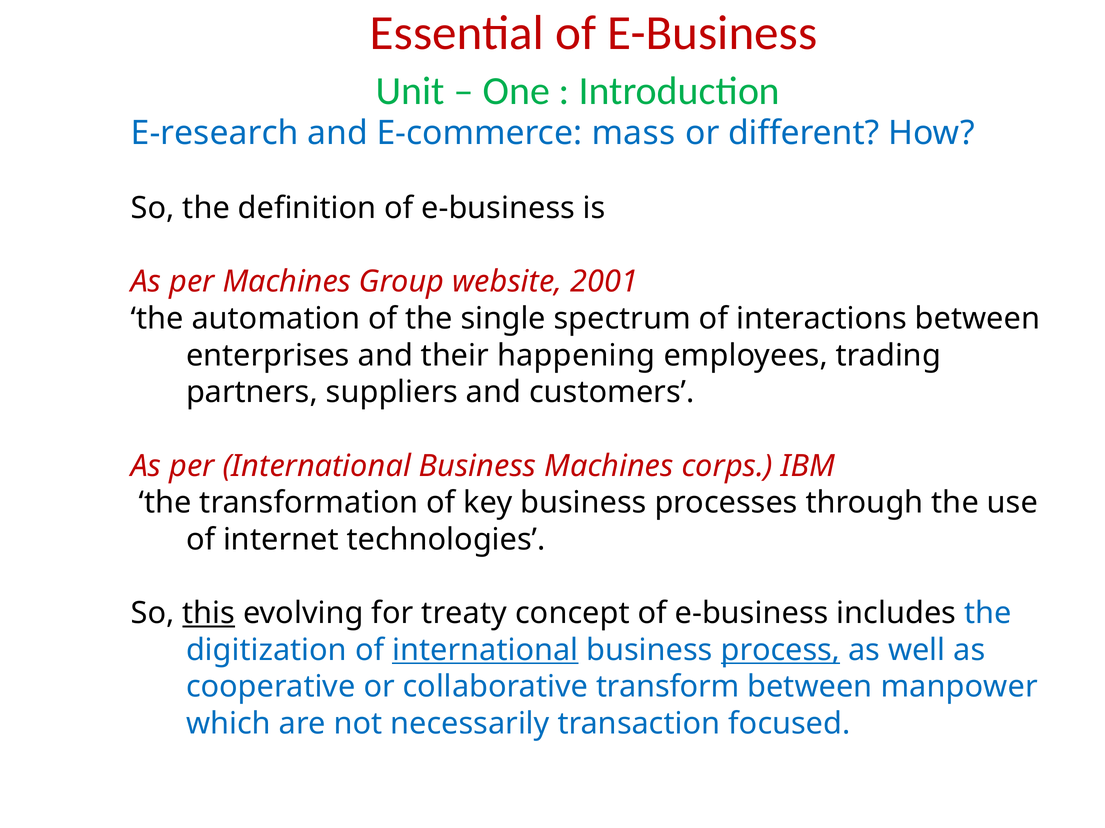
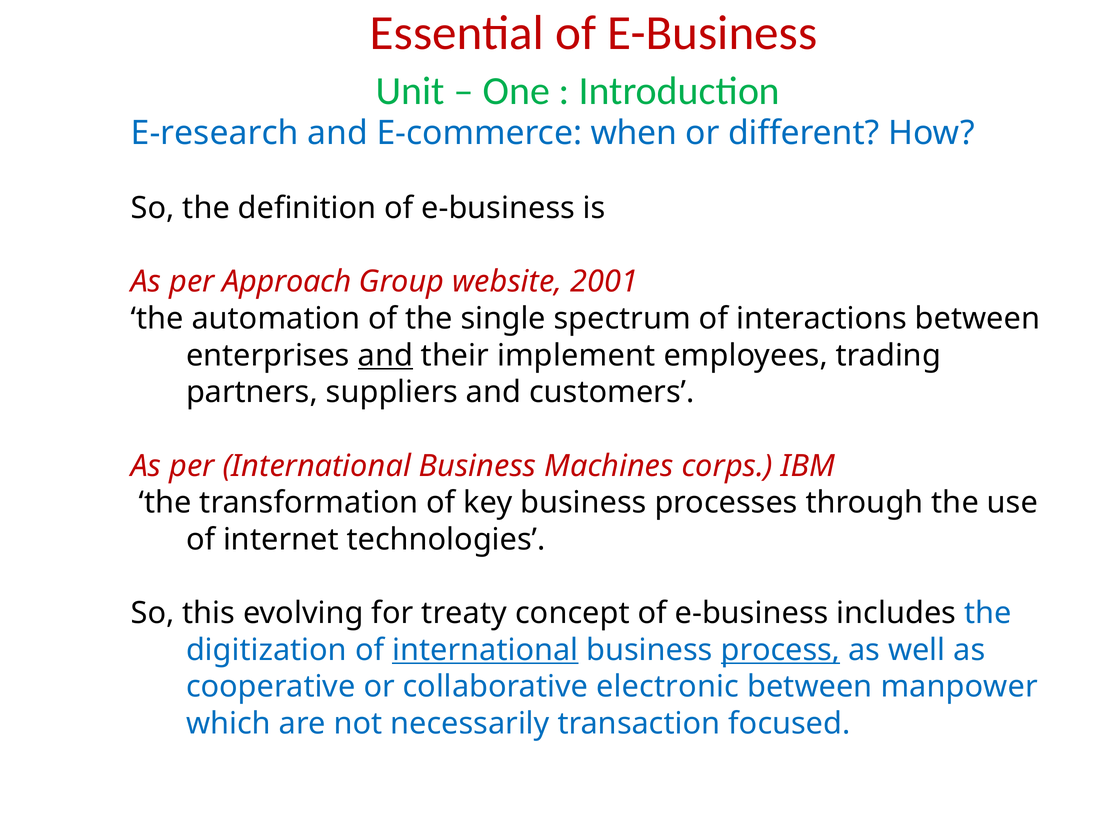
mass: mass -> when (634, 133)
per Machines: Machines -> Approach (287, 282)
and underline: none -> present (385, 356)
happening: happening -> implement (576, 356)
this underline: present -> none (209, 614)
transform: transform -> electronic (668, 687)
